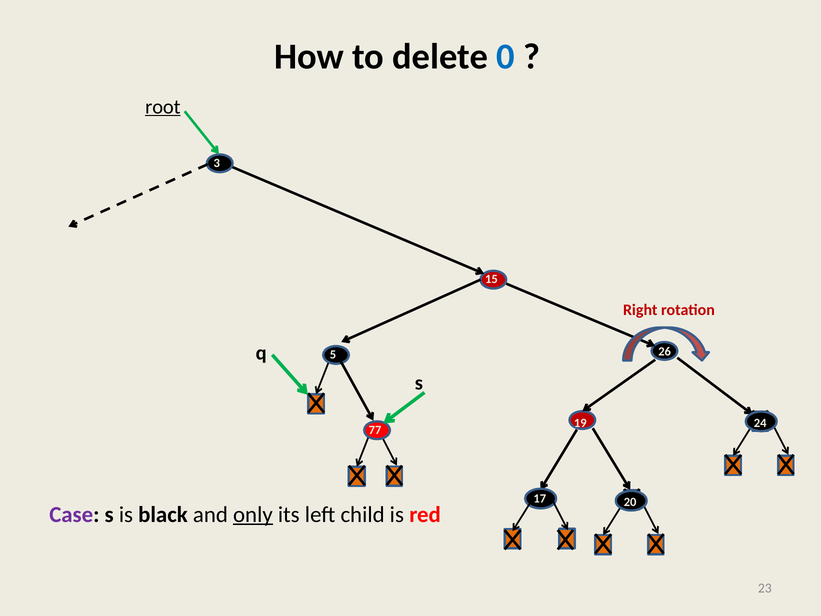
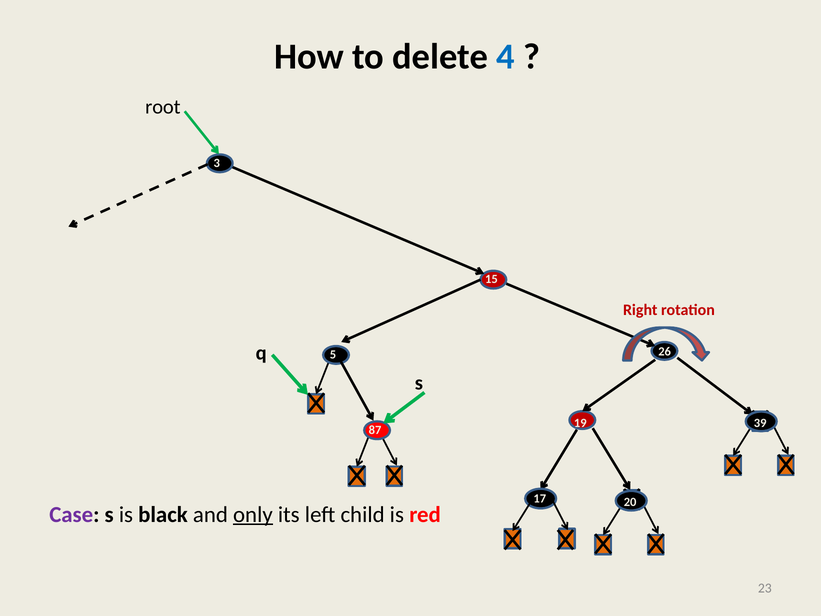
0: 0 -> 4 (506, 57)
root underline: present -> none (163, 107)
24: 24 -> 39 (760, 423)
77: 77 -> 87 (375, 430)
